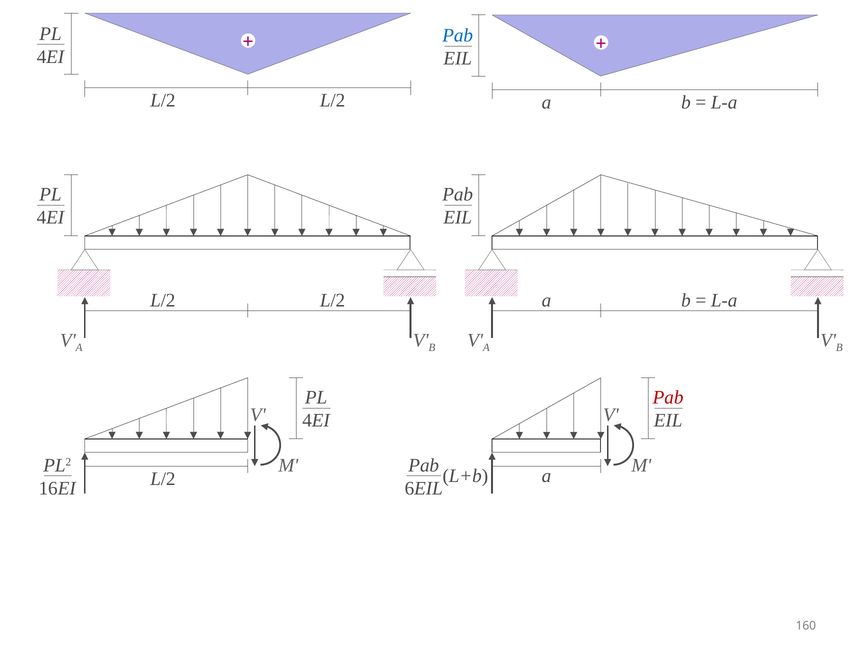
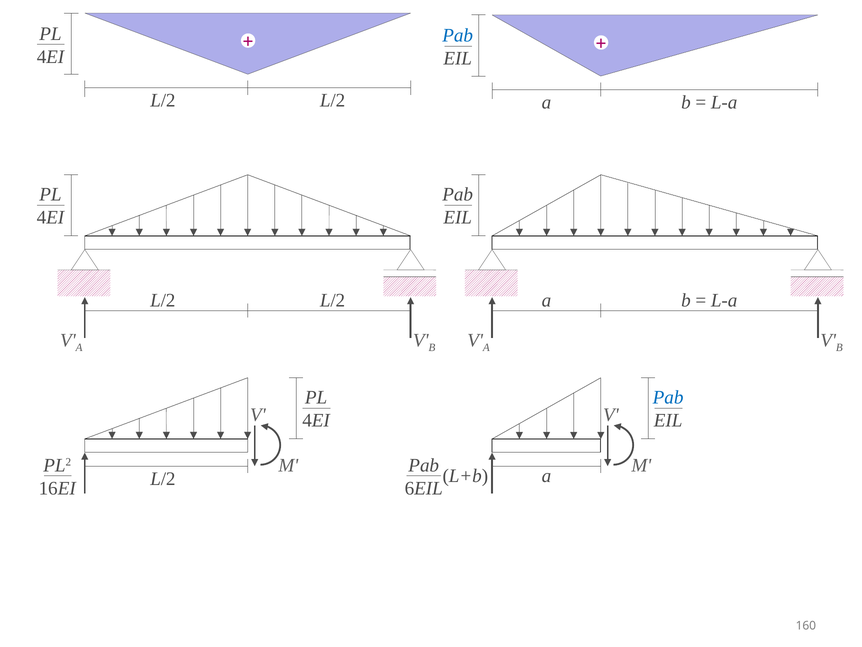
Pab colour: red -> blue (668, 397)
